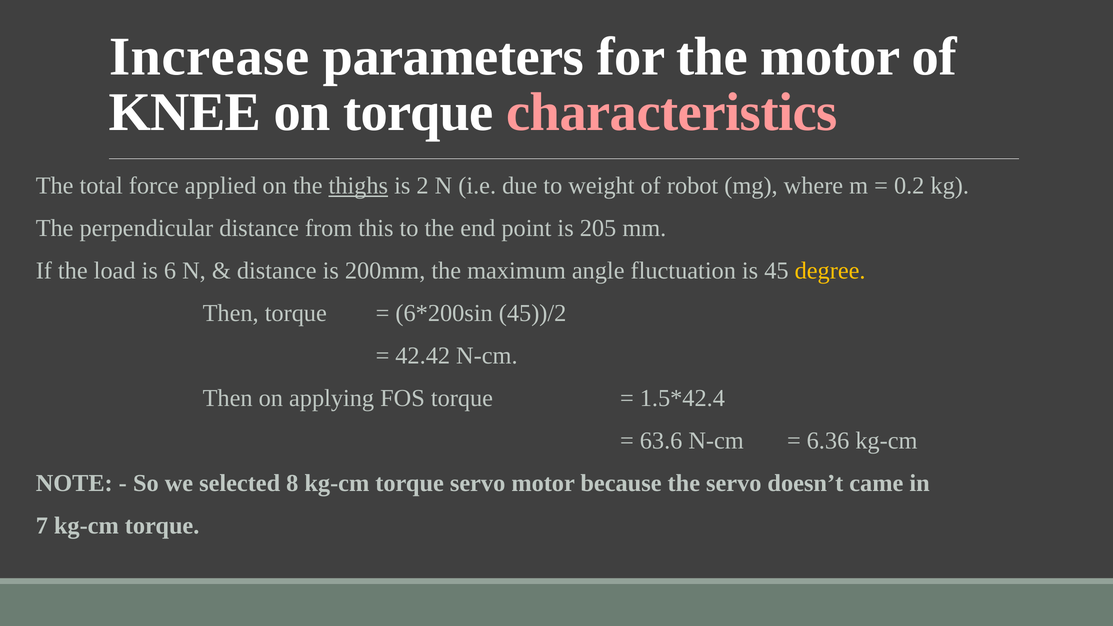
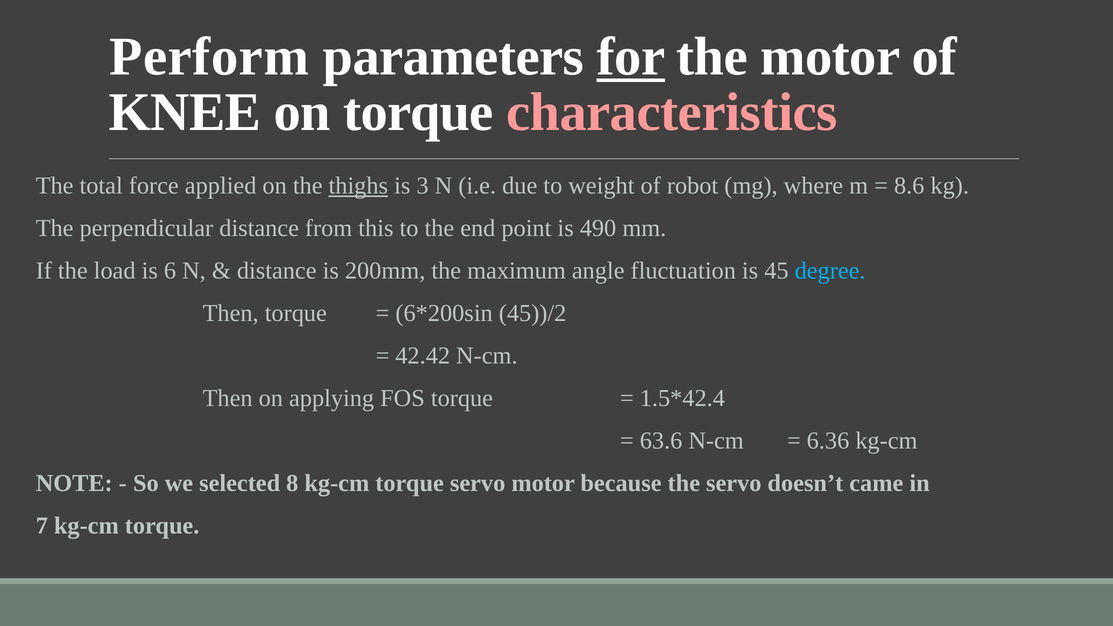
Increase: Increase -> Perform (209, 57)
for underline: none -> present (631, 57)
2: 2 -> 3 (422, 186)
0.2: 0.2 -> 8.6 (909, 186)
205: 205 -> 490 (598, 228)
degree colour: yellow -> light blue (830, 271)
